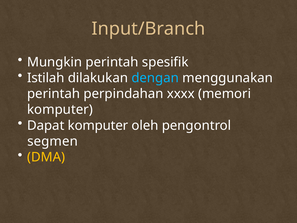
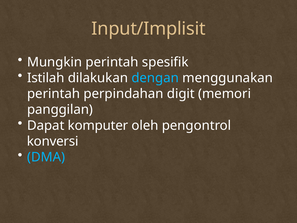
Input/Branch: Input/Branch -> Input/Implisit (149, 29)
xxxx: xxxx -> digit (181, 94)
komputer: komputer -> panggilan (60, 110)
segmen: segmen -> konversi (53, 141)
DMA colour: yellow -> light blue (46, 157)
